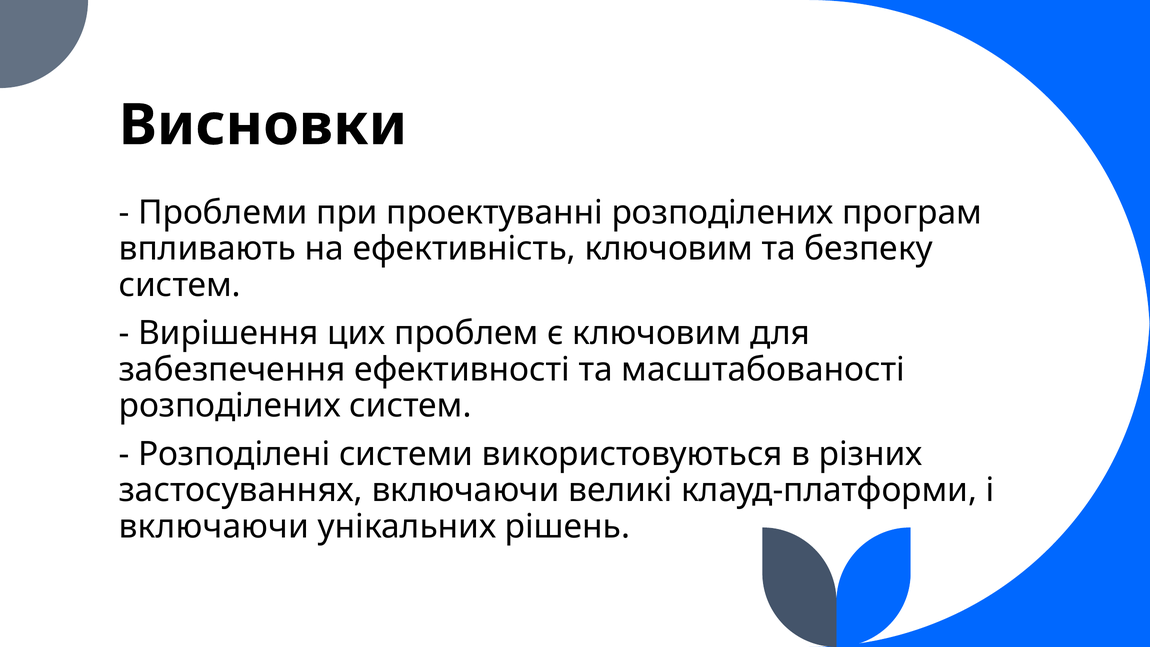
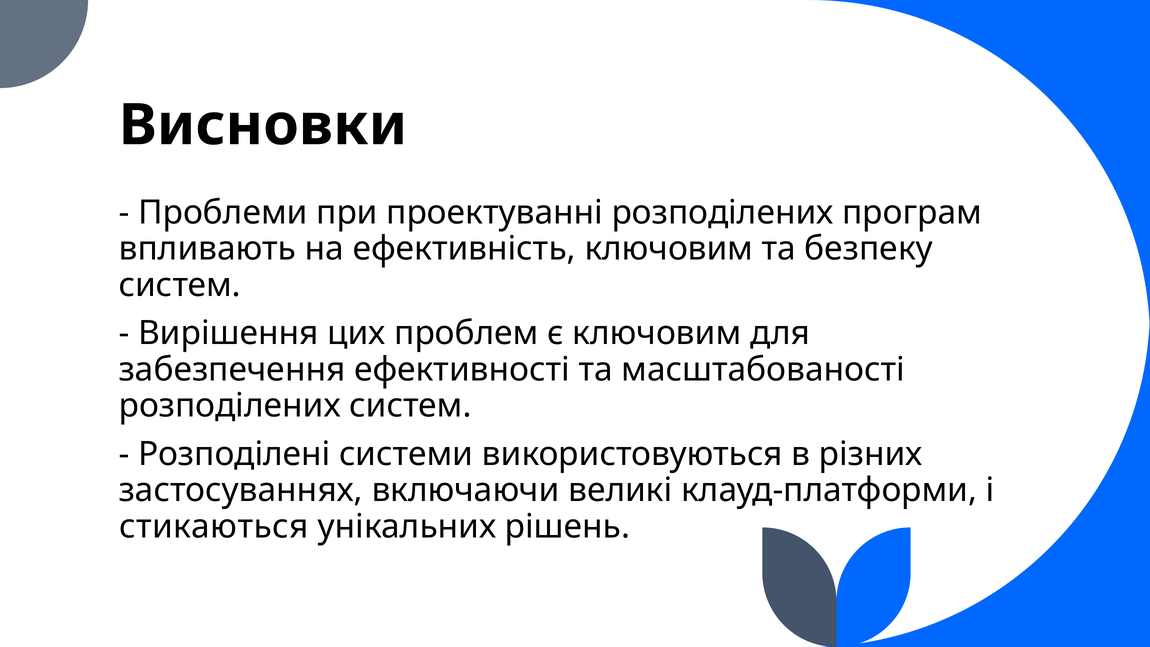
включаючи: включаючи -> стикаються (214, 526)
